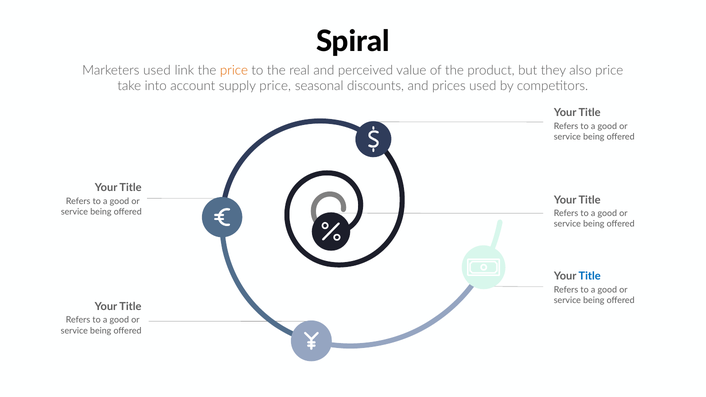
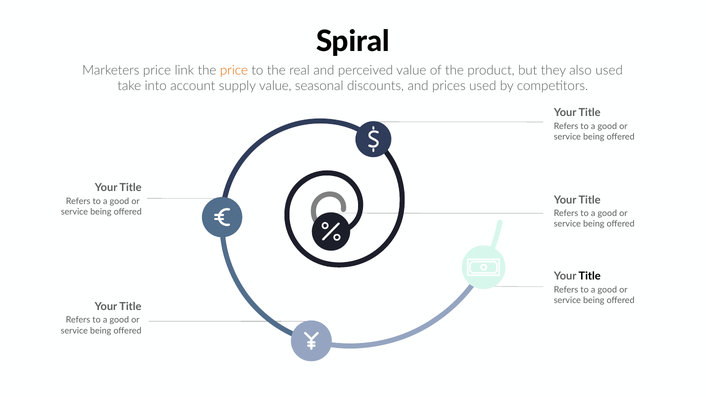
Marketers used: used -> price (157, 70)
also price: price -> used (609, 70)
supply price: price -> value (275, 86)
Title colour: blue -> black (590, 276)
